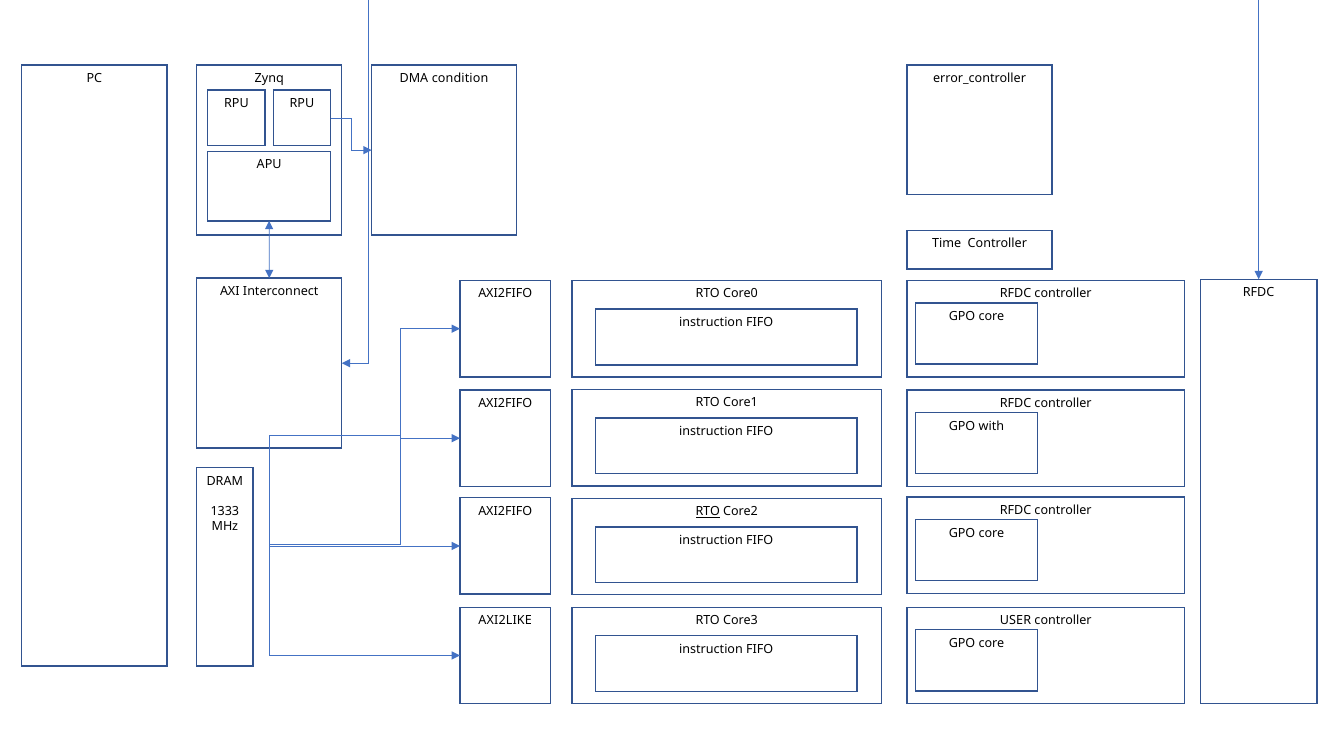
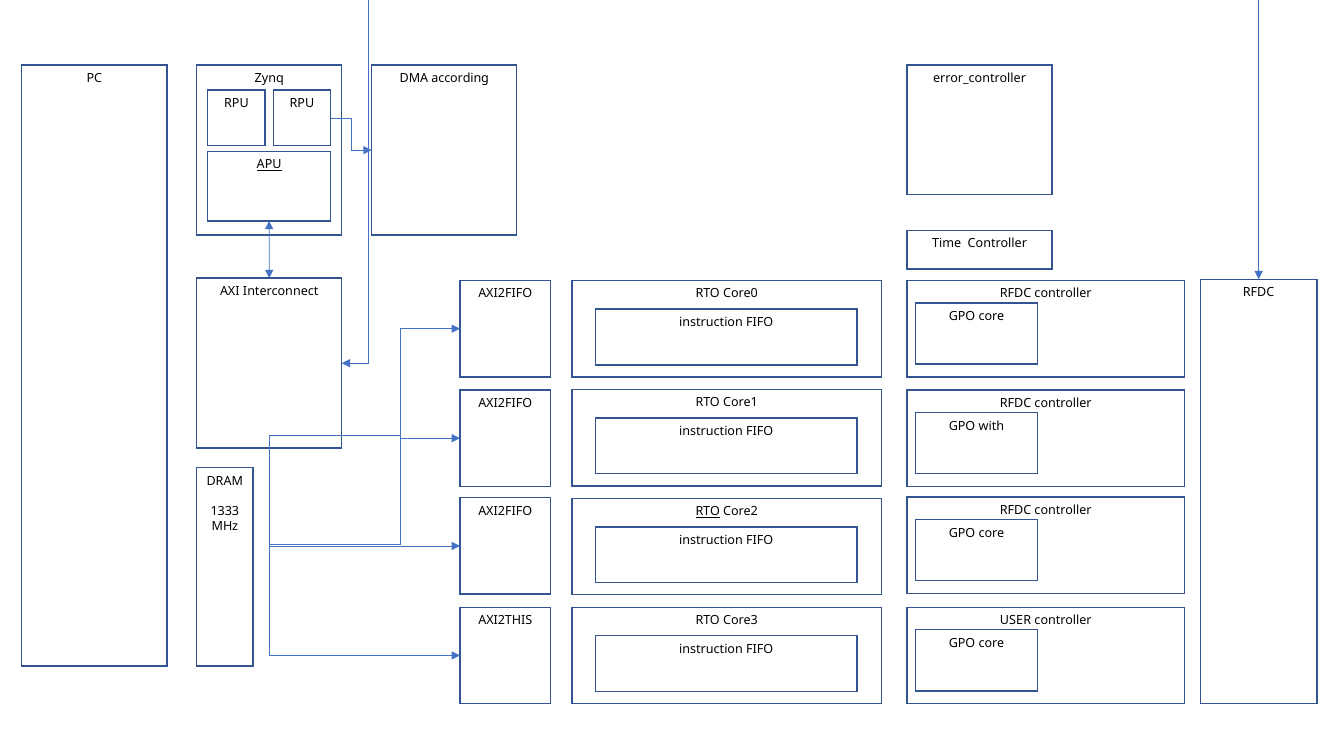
condition: condition -> according (460, 78)
APU underline: none -> present (269, 165)
AXI2LIKE: AXI2LIKE -> AXI2THIS (505, 620)
